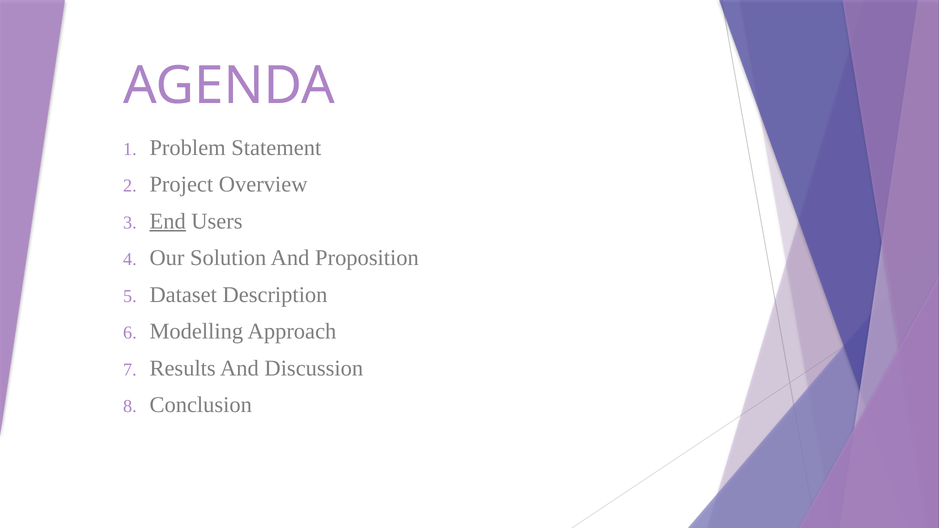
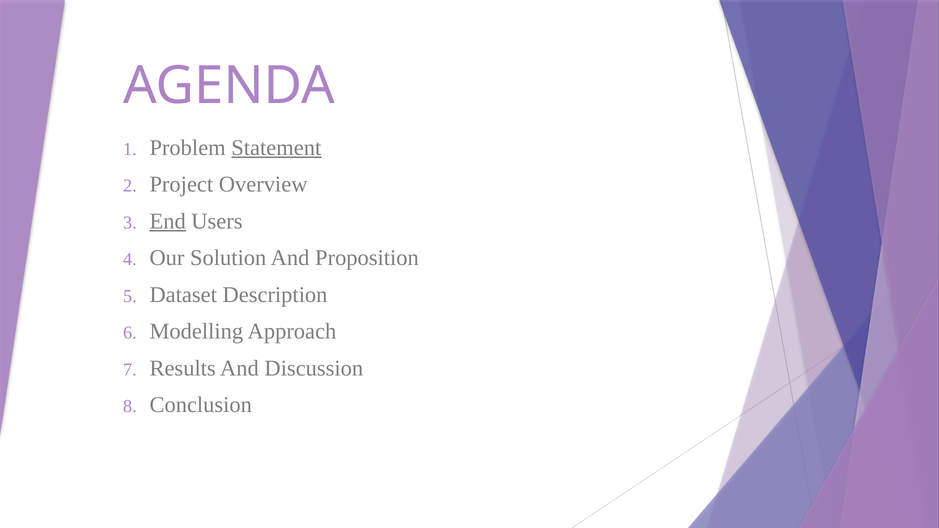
Statement underline: none -> present (276, 148)
